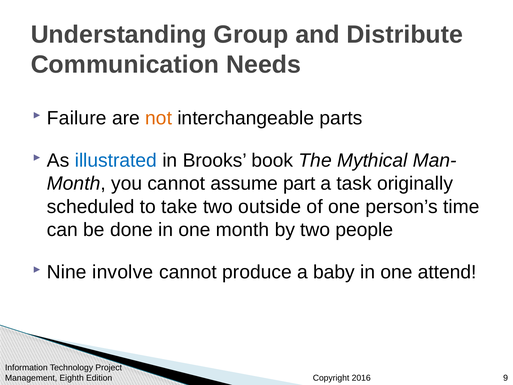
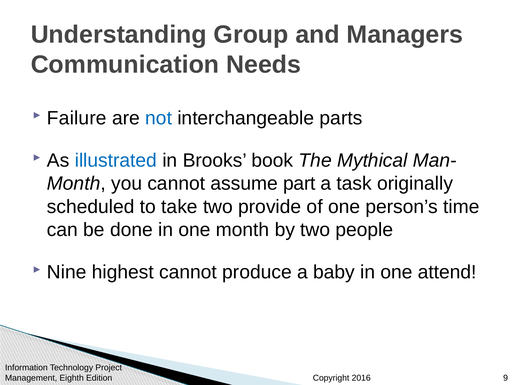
Distribute: Distribute -> Managers (405, 35)
not colour: orange -> blue (159, 118)
outside: outside -> provide (270, 207)
involve: involve -> highest (123, 272)
